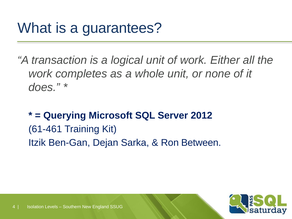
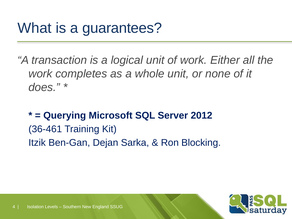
61-461: 61-461 -> 36-461 (45, 129)
Between: Between -> Blocking (201, 143)
